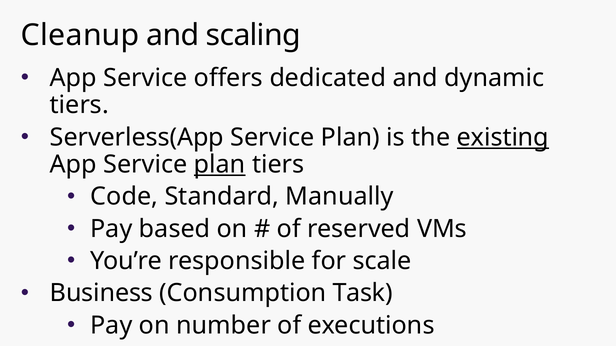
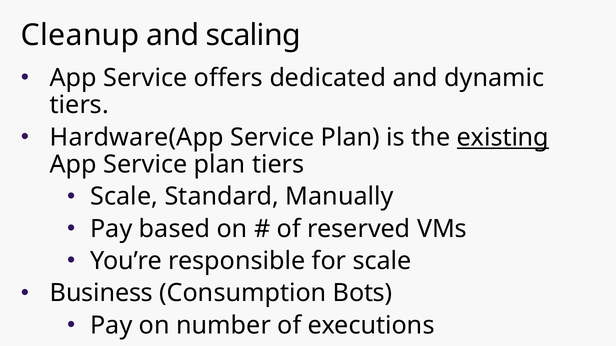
Serverless(App: Serverless(App -> Hardware(App (137, 138)
plan underline: present -> none (220, 165)
Code: Code -> Scale (124, 197)
Task: Task -> Bots (363, 294)
